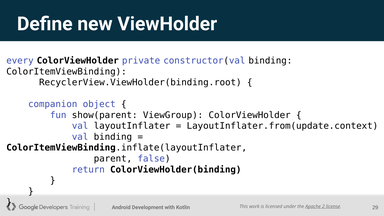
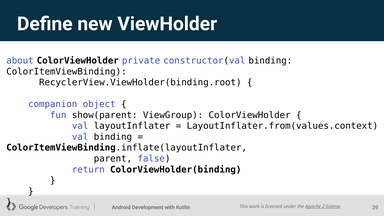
every: every -> about (20, 61)
LayoutInflater.from(update.context: LayoutInflater.from(update.context -> LayoutInflater.from(values.context (282, 126)
